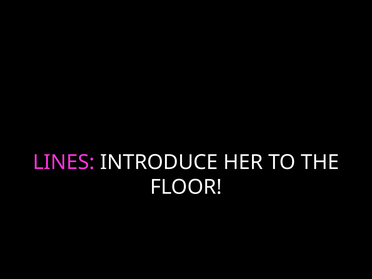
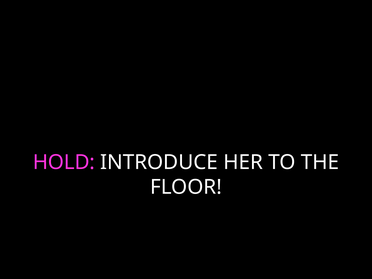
LINES: LINES -> HOLD (64, 162)
